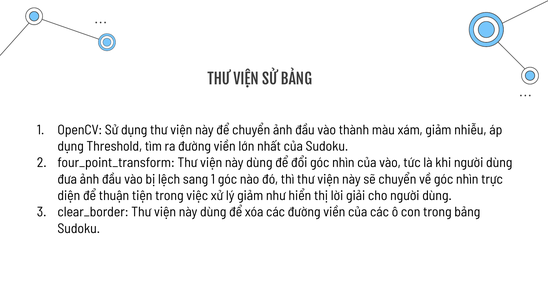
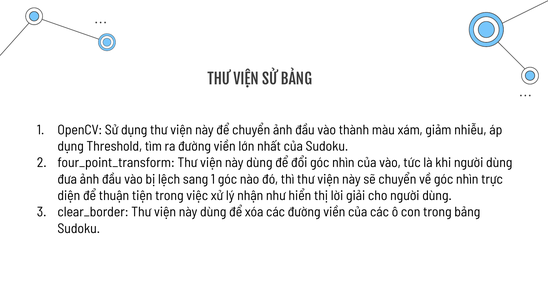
lý giảm: giảm -> nhận (250, 196)
